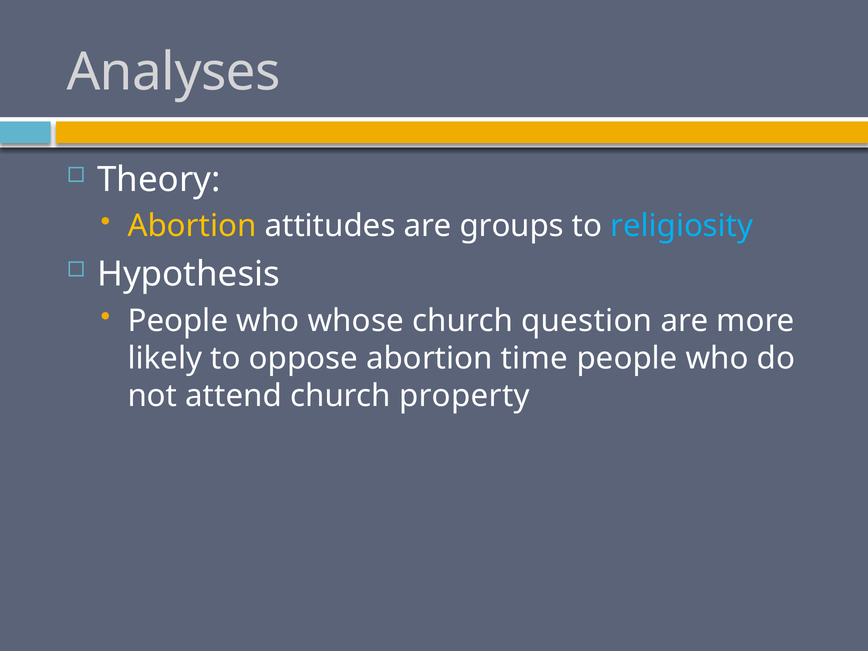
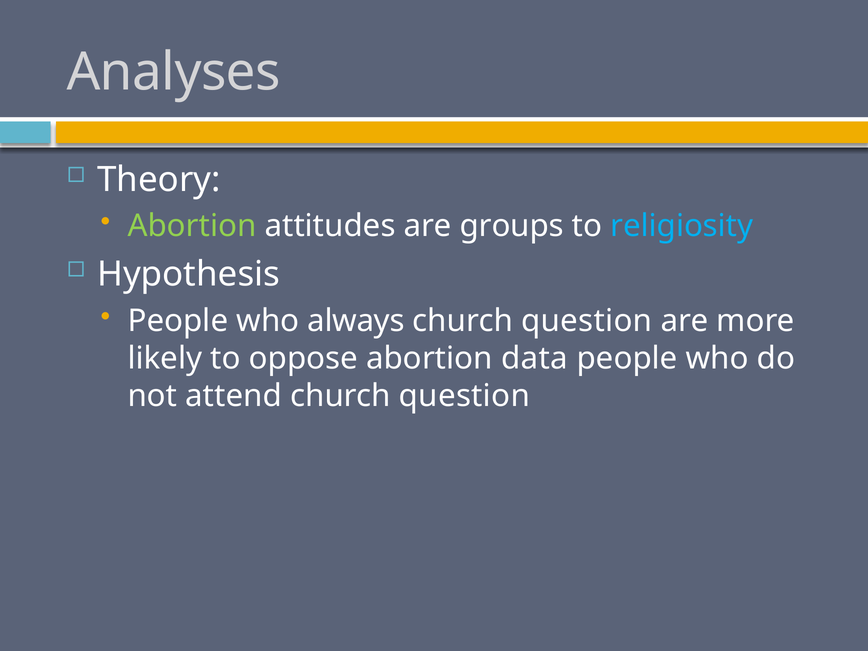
Abortion colour: yellow -> light green (192, 226)
whose: whose -> always (356, 321)
time: time -> data (534, 358)
attend church property: property -> question (464, 396)
